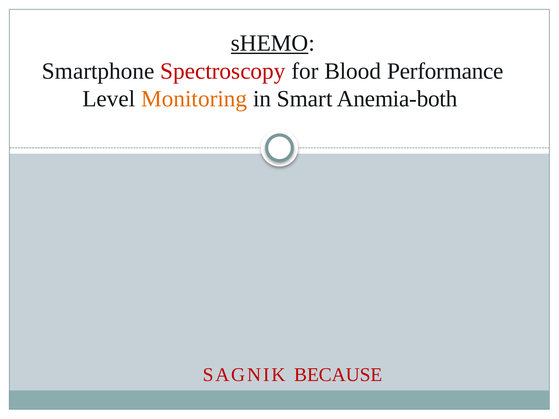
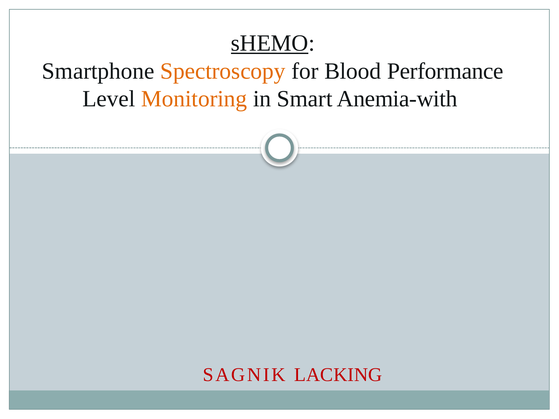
Spectroscopy colour: red -> orange (223, 71)
Anemia-both: Anemia-both -> Anemia-with (397, 99)
BECAUSE: BECAUSE -> LACKING (338, 375)
